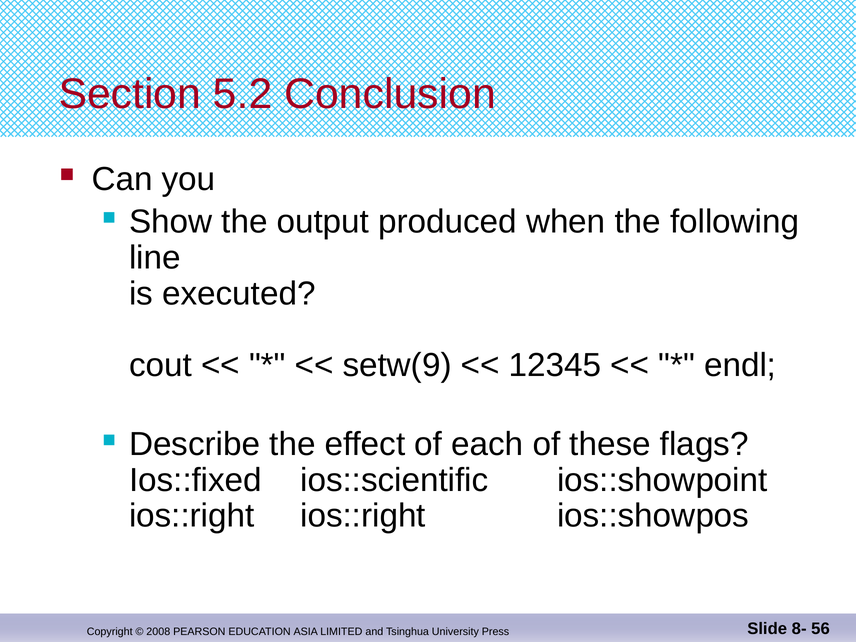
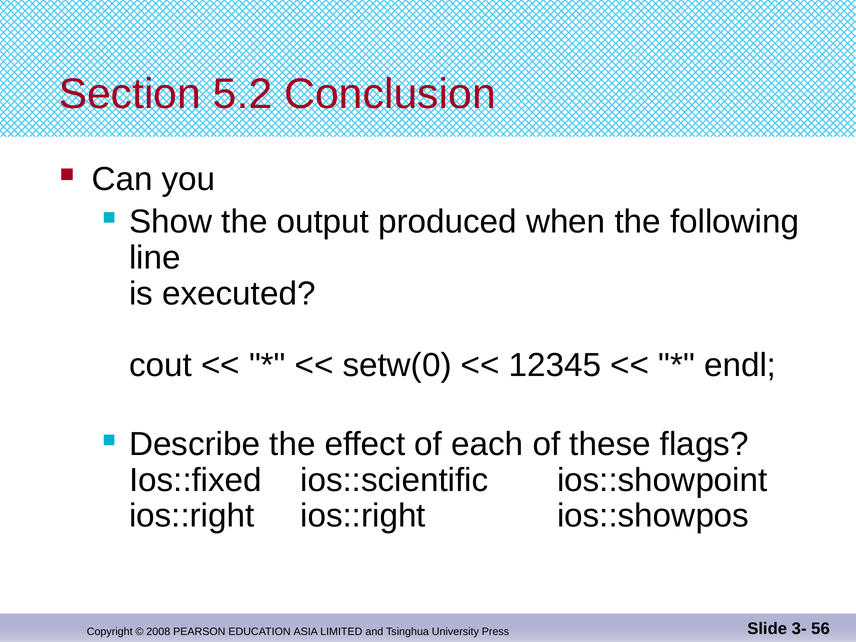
setw(9: setw(9 -> setw(0 (397, 365)
8-: 8- -> 3- (799, 629)
